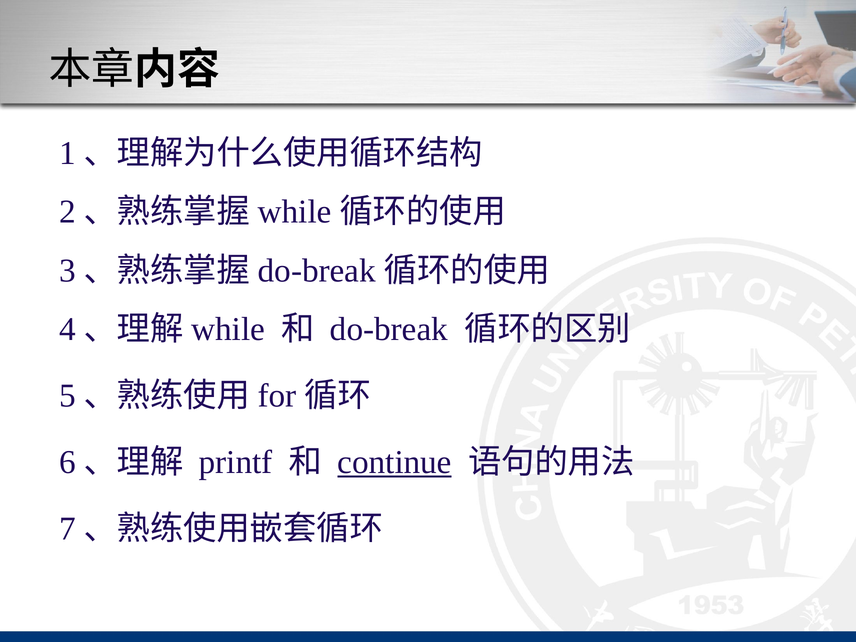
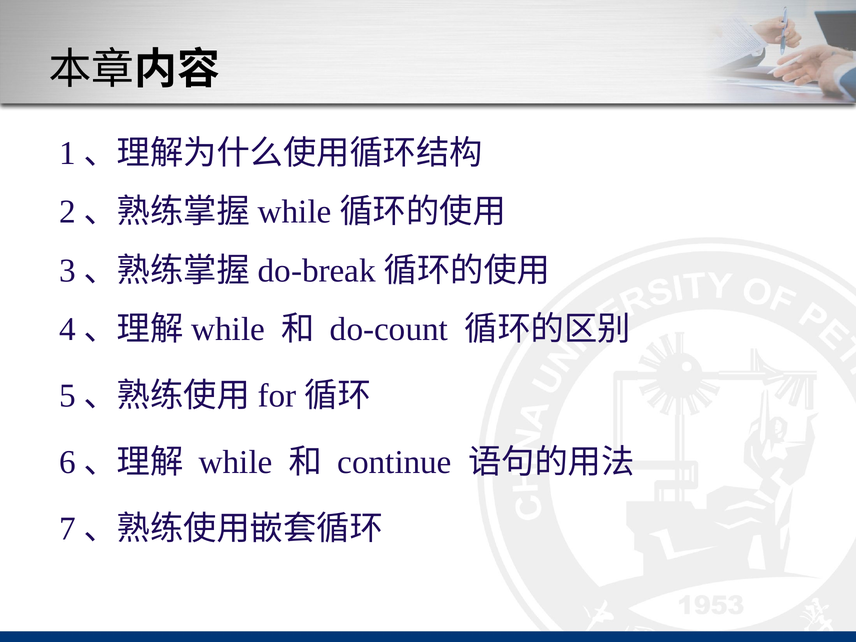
do-break: do-break -> do-count (389, 329)
printf: printf -> while (236, 462)
continue underline: present -> none (395, 462)
